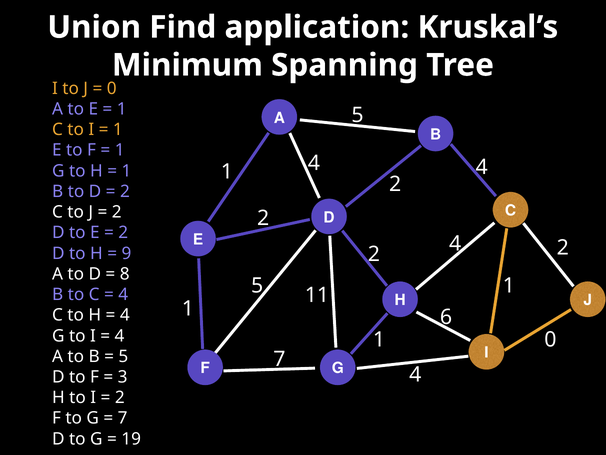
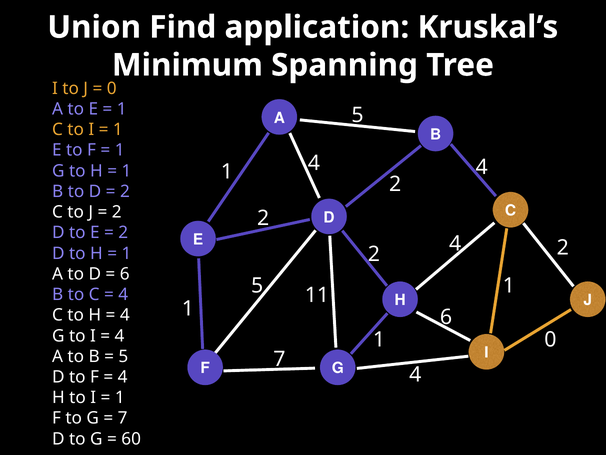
9: 9 -> 1 (126, 253)
8: 8 -> 6 (125, 274)
3: 3 -> 4 (123, 377)
2: 2 -> 1 (120, 397)
19: 19 -> 60 (131, 438)
